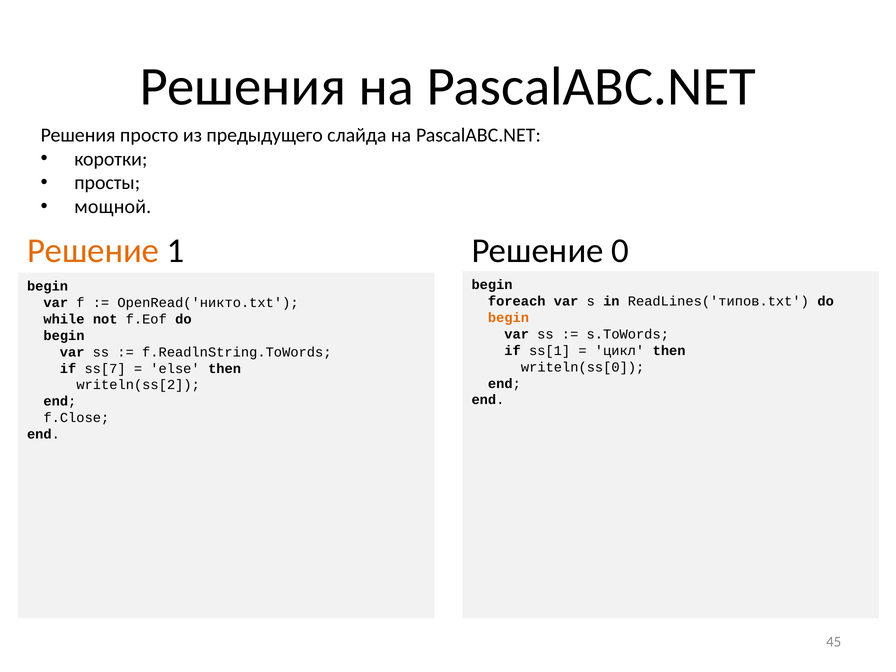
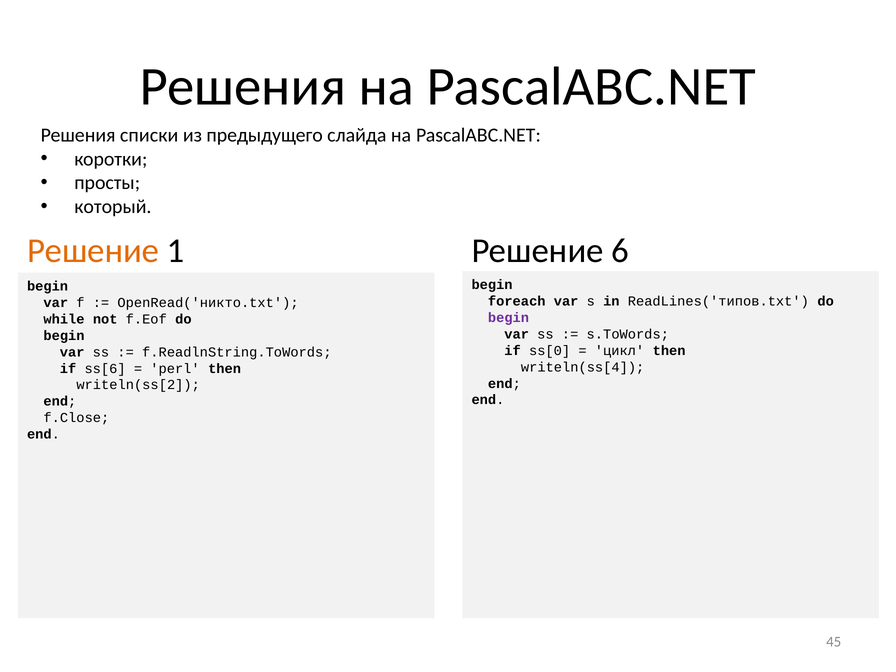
просто: просто -> списки (149, 135)
мощной: мощной -> который (113, 207)
0: 0 -> 6 (620, 251)
begin colour: orange -> purple (508, 318)
ss[1: ss[1 -> ss[0 (550, 351)
writeln(ss[0: writeln(ss[0 -> writeln(ss[4 (583, 367)
ss[7: ss[7 -> ss[6 (105, 368)
else: else -> perl (175, 368)
